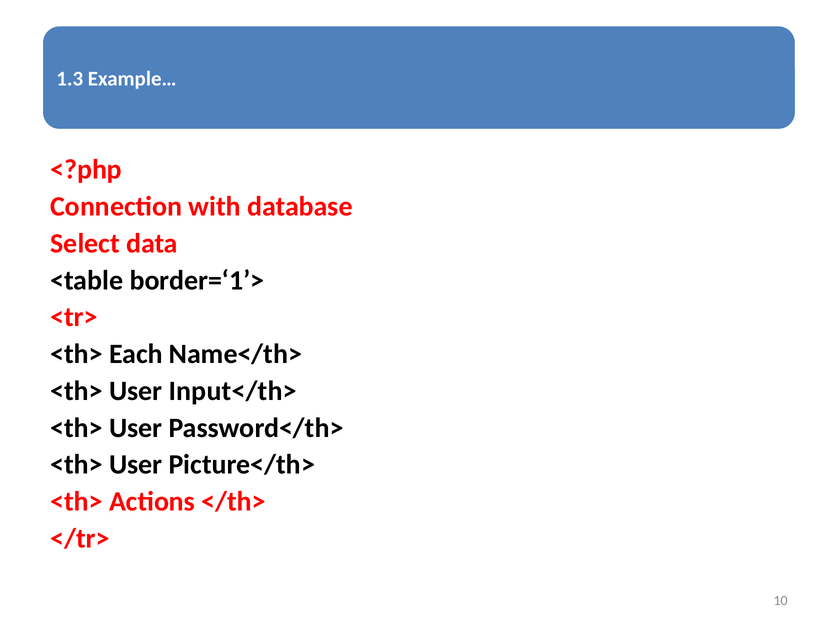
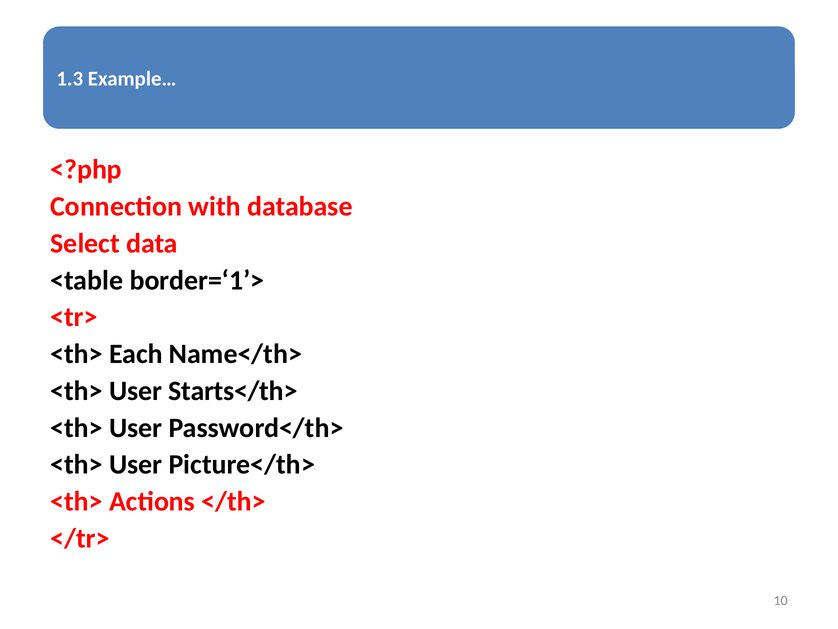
Input</th>: Input</th> -> Starts</th> (233, 391)
